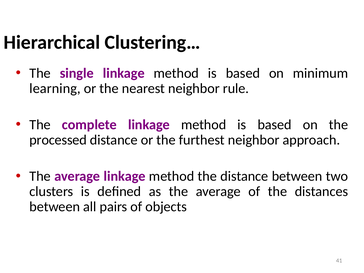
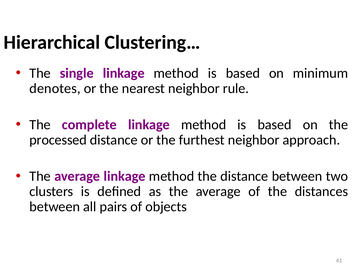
learning: learning -> denotes (55, 88)
